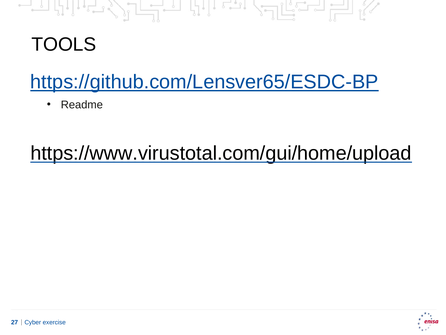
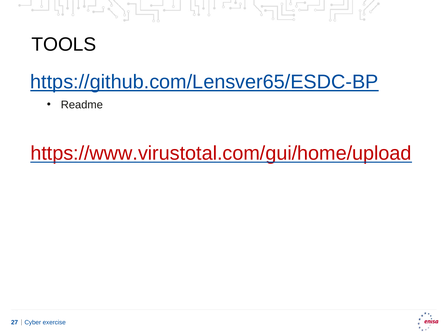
https://www.virustotal.com/gui/home/upload colour: black -> red (221, 153)
